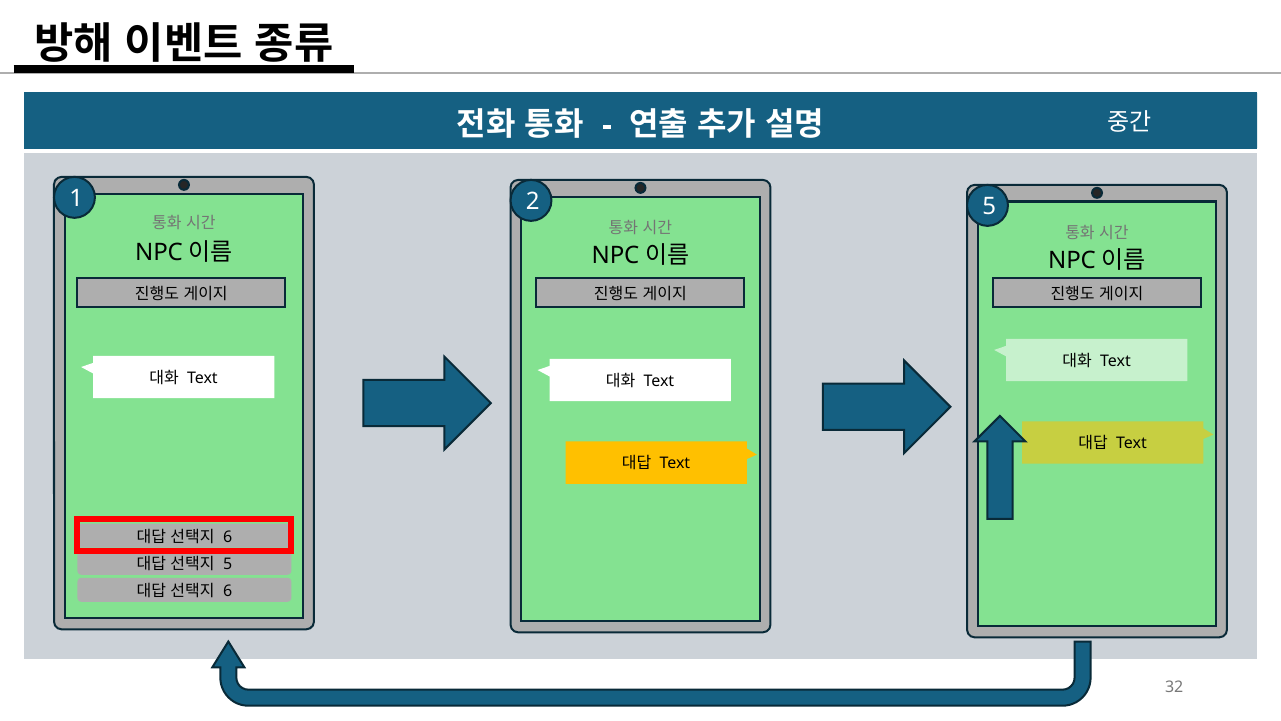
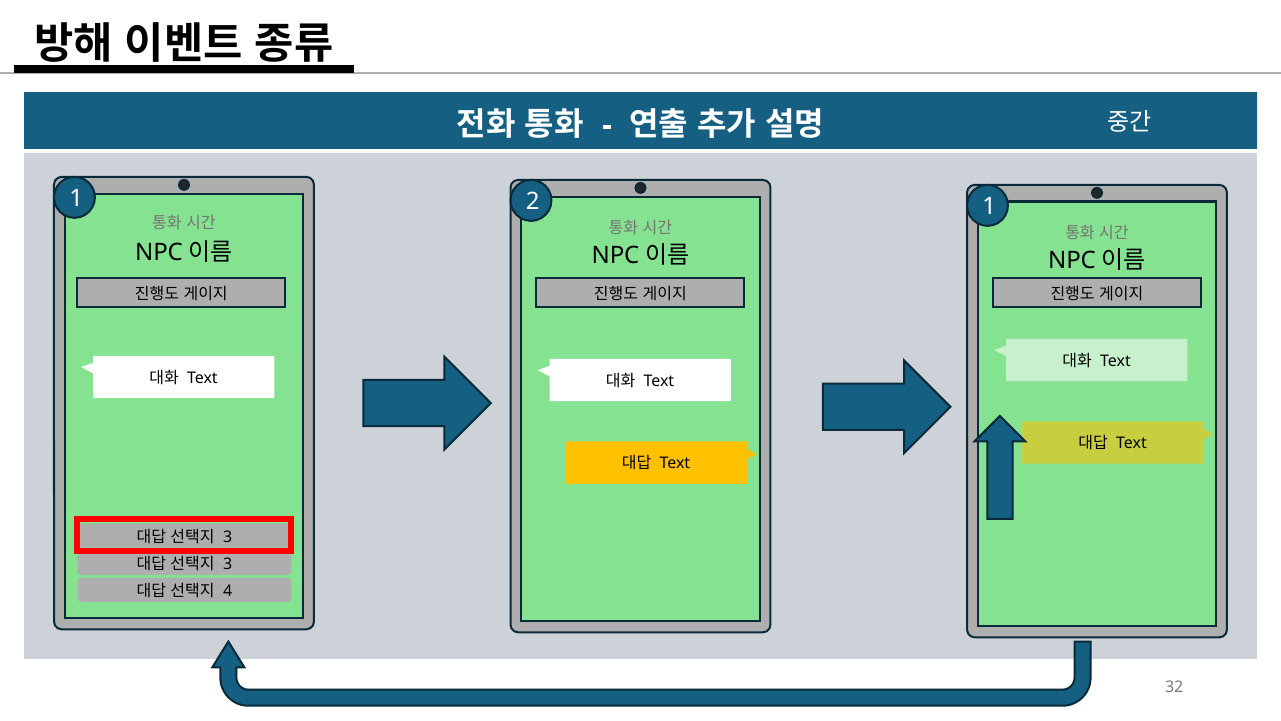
2 5: 5 -> 1 (989, 207)
6: 6 -> 3 (228, 536)
5: 5 -> 3 (228, 564)
6: 6 -> 4 (228, 591)
